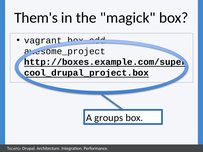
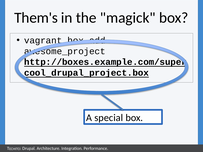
groups: groups -> special (109, 118)
